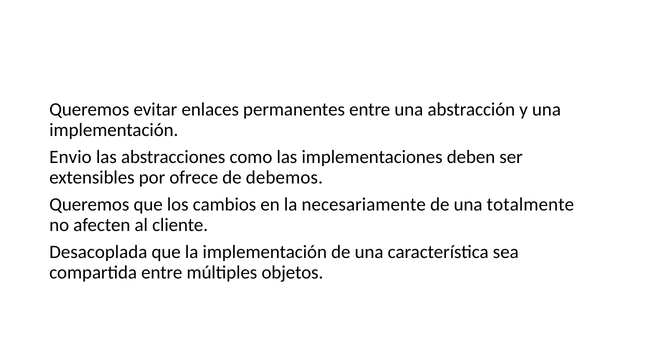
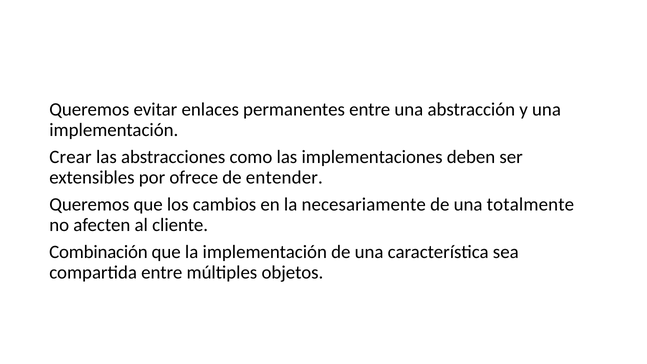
Envio: Envio -> Crear (70, 157)
debemos: debemos -> entender (284, 177)
Desacoplada: Desacoplada -> Combinación (98, 252)
